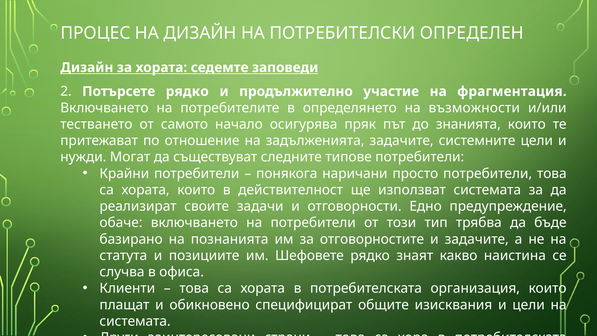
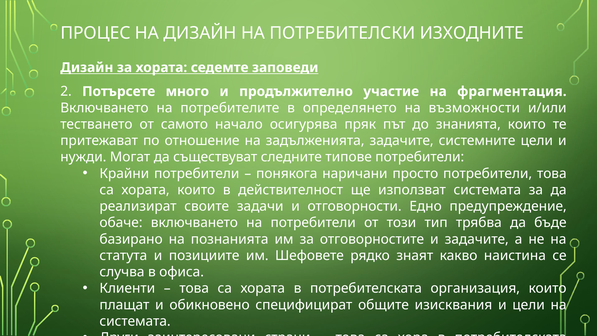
ОПРЕДЕЛЕН: ОПРЕДЕЛЕН -> ИЗХОДНИТЕ (472, 33)
Потърсете рядко: рядко -> много (187, 91)
